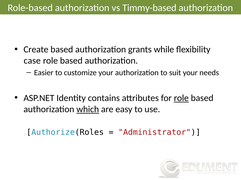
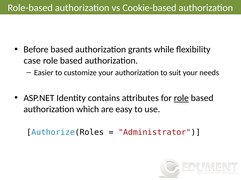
Timmy-based: Timmy-based -> Cookie-based (149, 8)
Create: Create -> Before (36, 50)
which underline: present -> none (88, 110)
